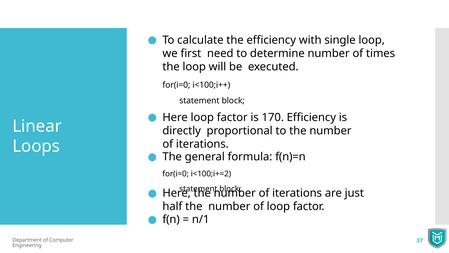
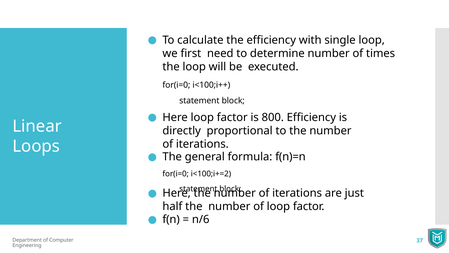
170: 170 -> 800 (273, 117)
n/1: n/1 -> n/6 (201, 219)
